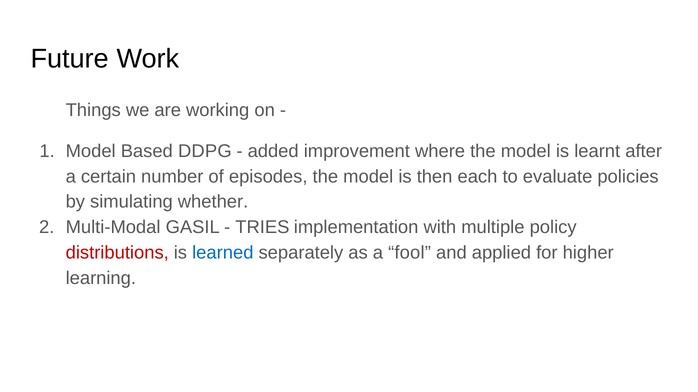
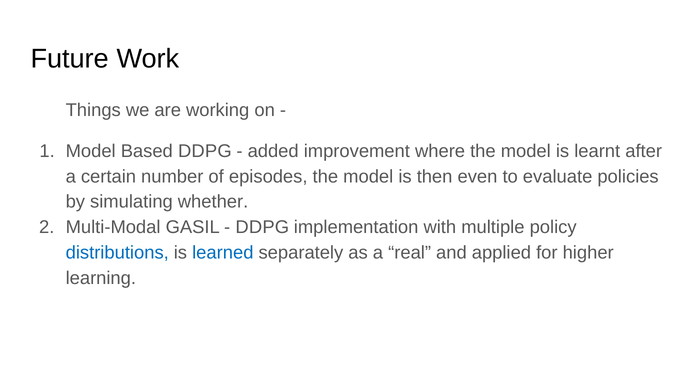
each: each -> even (477, 177)
TRIES: TRIES -> DDPG (262, 228)
distributions colour: red -> blue (117, 253)
fool: fool -> real (410, 253)
